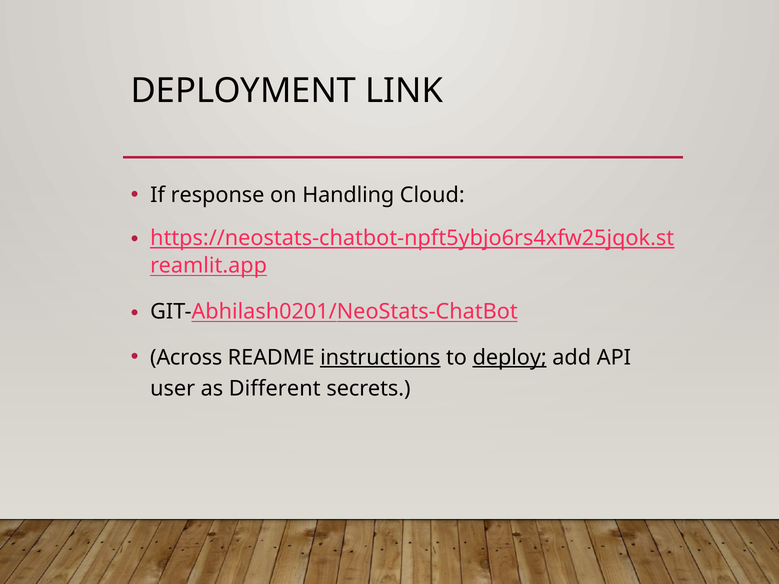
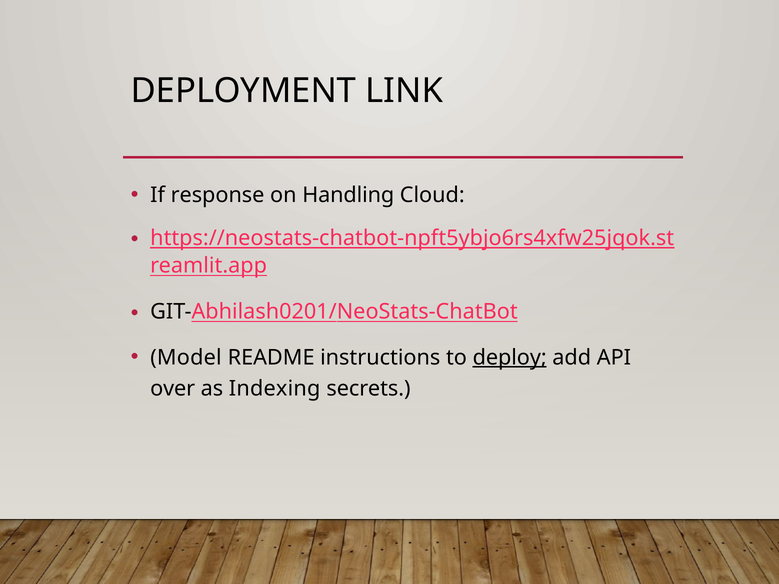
Across: Across -> Model (186, 358)
instructions underline: present -> none (380, 358)
user: user -> over (173, 389)
Different: Different -> Indexing (275, 389)
